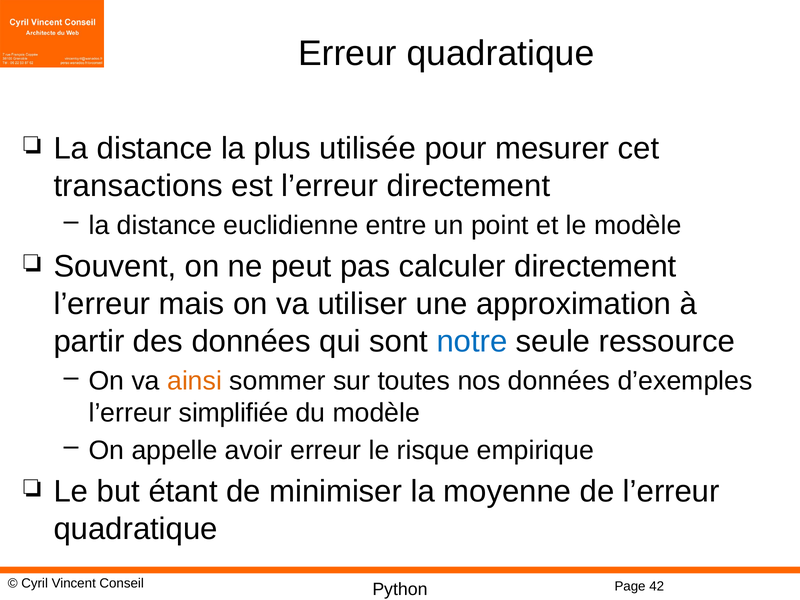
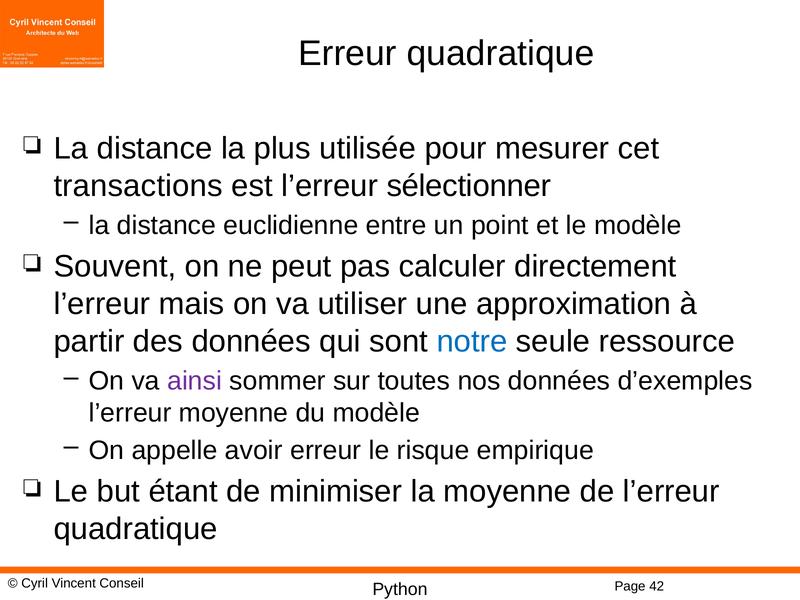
l’erreur directement: directement -> sélectionner (469, 186)
ainsi colour: orange -> purple (195, 381)
l’erreur simplifiée: simplifiée -> moyenne (234, 413)
